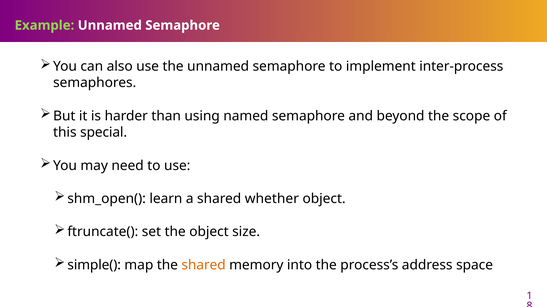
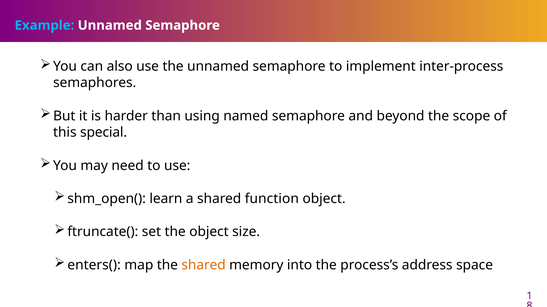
Example colour: light green -> light blue (44, 25)
whether: whether -> function (272, 199)
simple(: simple( -> enters( (94, 266)
